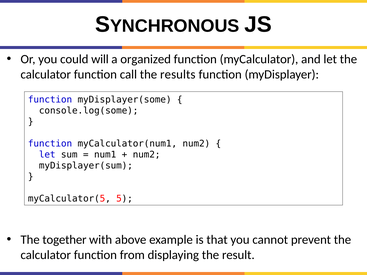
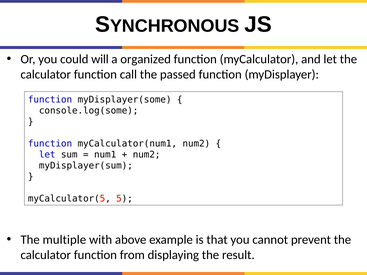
results: results -> passed (178, 75)
together: together -> multiple (64, 240)
